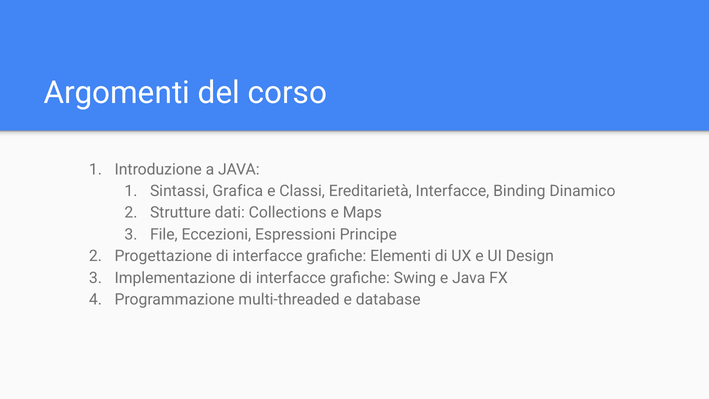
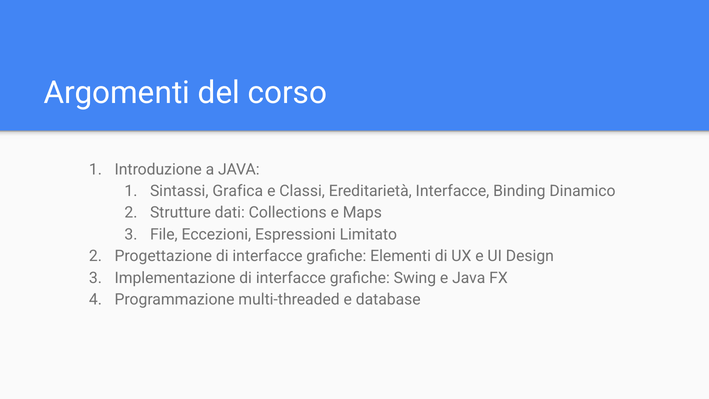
Principe: Principe -> Limitato (368, 234)
